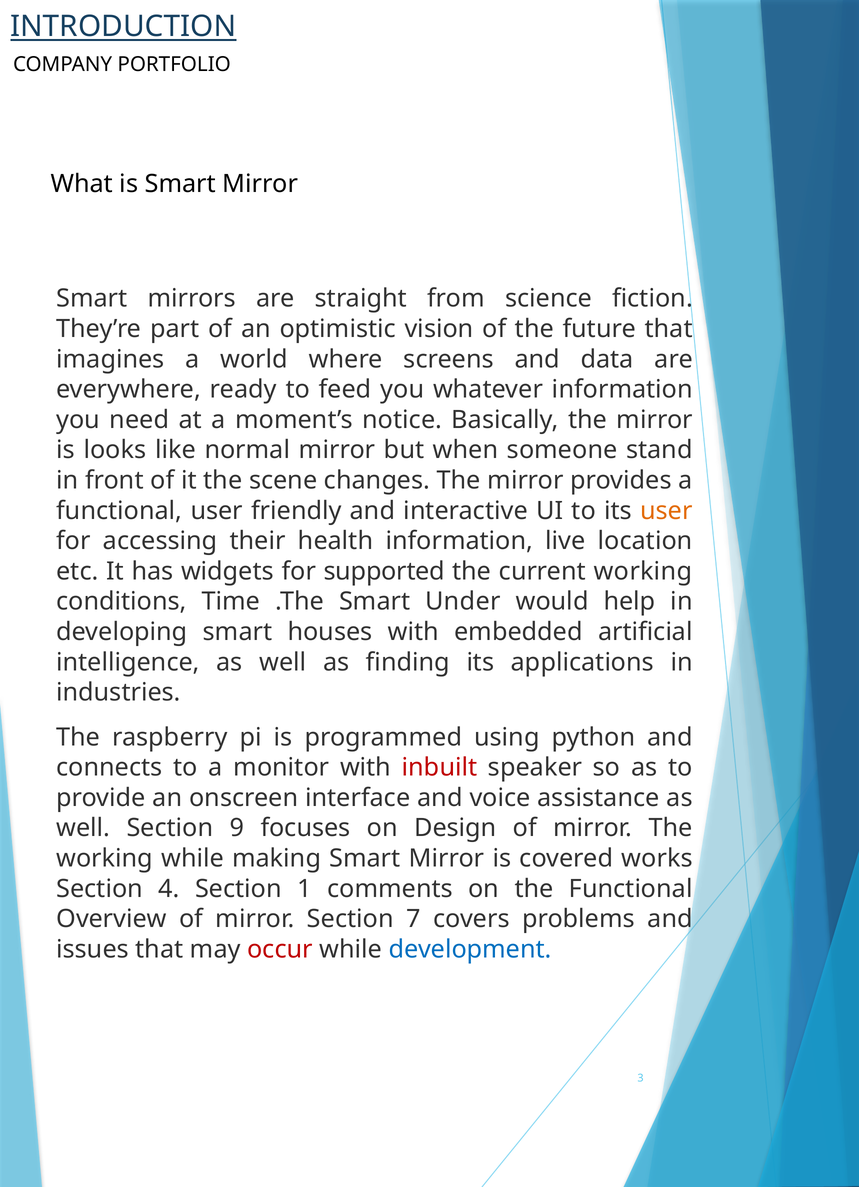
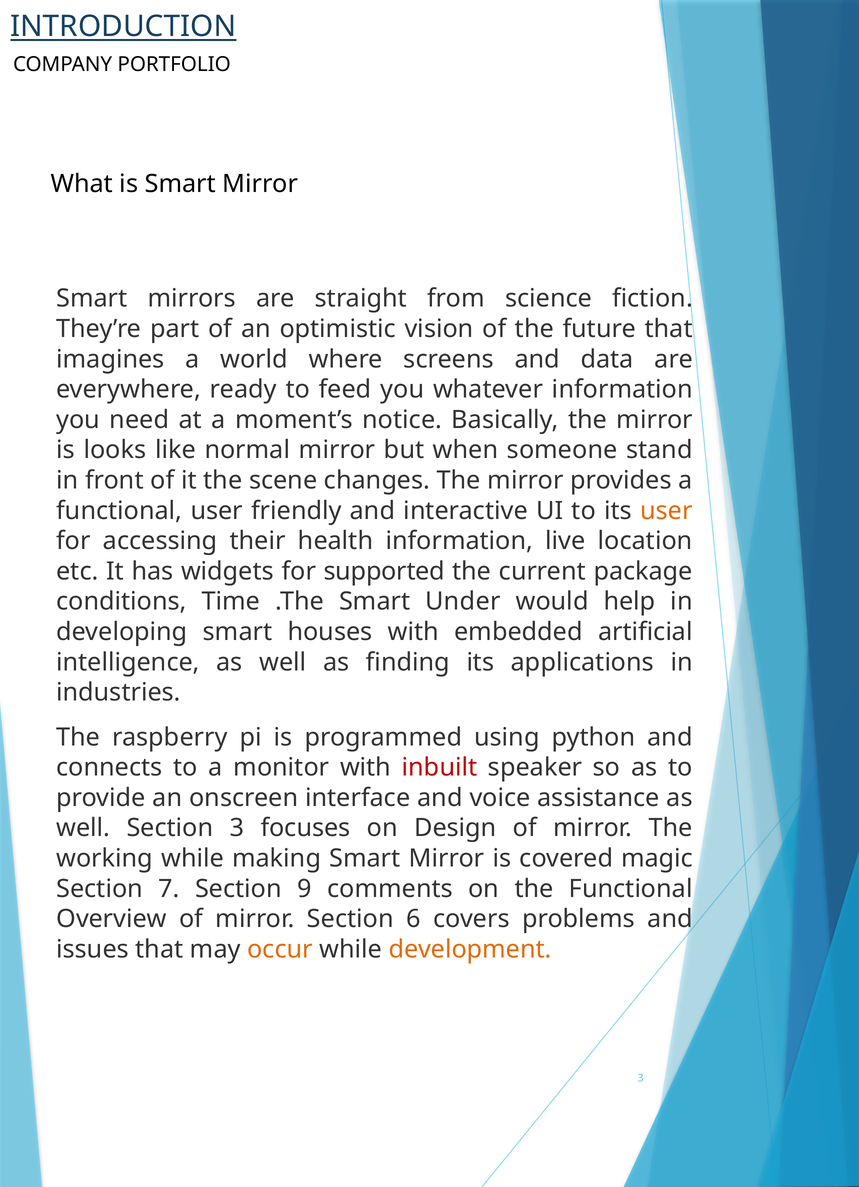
current working: working -> package (643, 572)
Section 9: 9 -> 3 (237, 828)
works: works -> magic (657, 859)
4: 4 -> 7 (169, 889)
1: 1 -> 9 (304, 889)
7: 7 -> 6 (413, 919)
occur colour: red -> orange (280, 950)
development colour: blue -> orange (470, 950)
